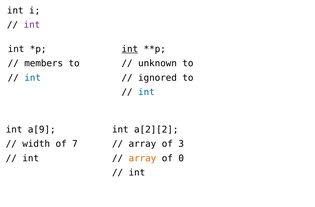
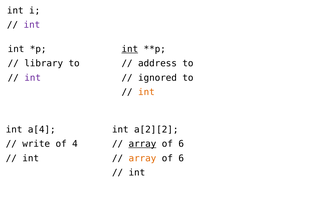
members: members -> library (44, 63)
unknown: unknown -> address (157, 63)
int colour: blue -> purple (33, 78)
int colour: blue -> orange (146, 92)
a[9: a[9 -> a[4 (42, 129)
width: width -> write (36, 144)
7: 7 -> 4 (75, 144)
array underline: none -> present (142, 144)
3: 3 -> 6 (181, 144)
0: 0 -> 6 (181, 158)
